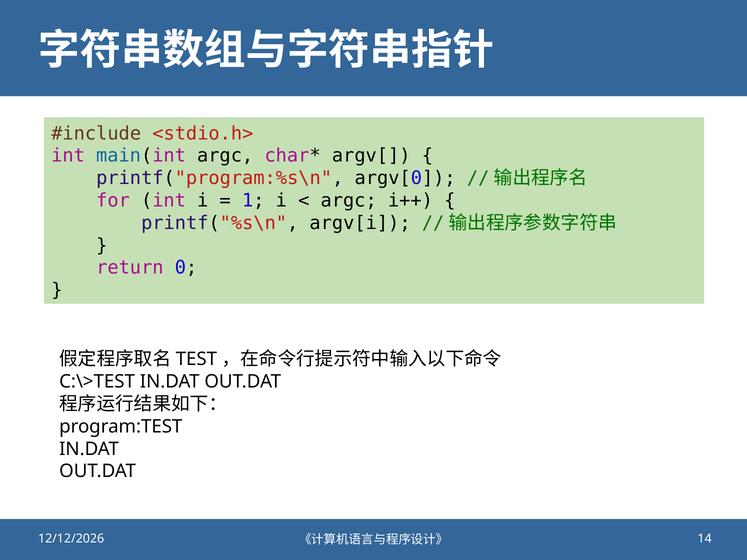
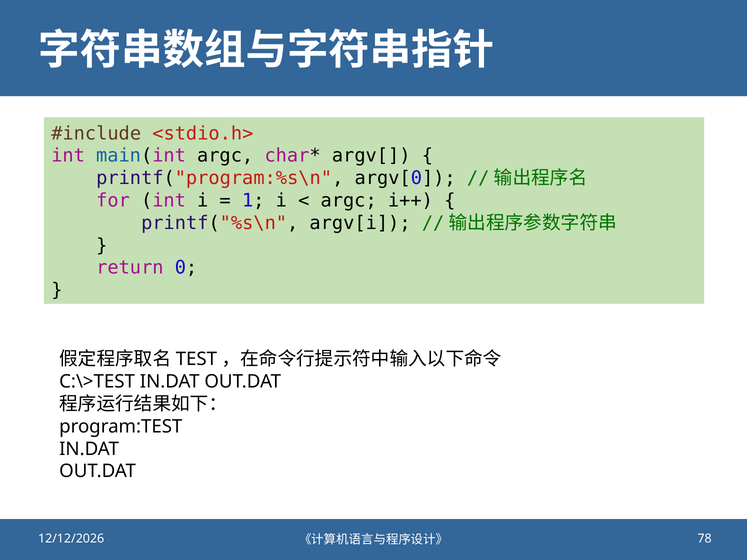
14: 14 -> 78 (705, 539)
